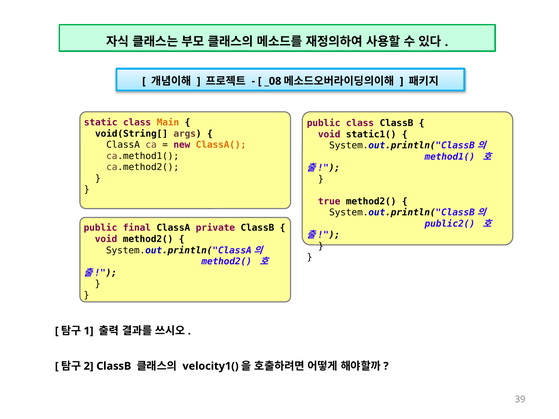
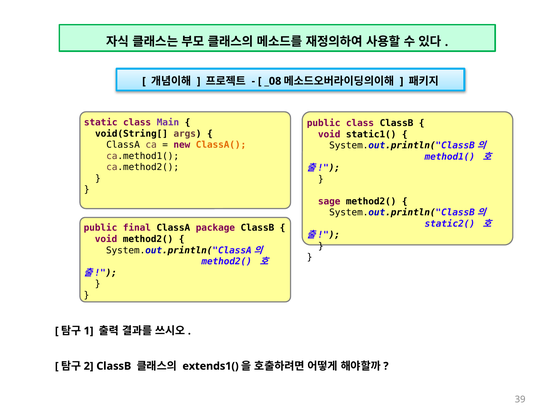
Main colour: orange -> purple (168, 123)
true: true -> sage (329, 201)
public2(: public2( -> static2( (450, 224)
private: private -> package (215, 228)
velocity1(: velocity1( -> extends1( (211, 366)
